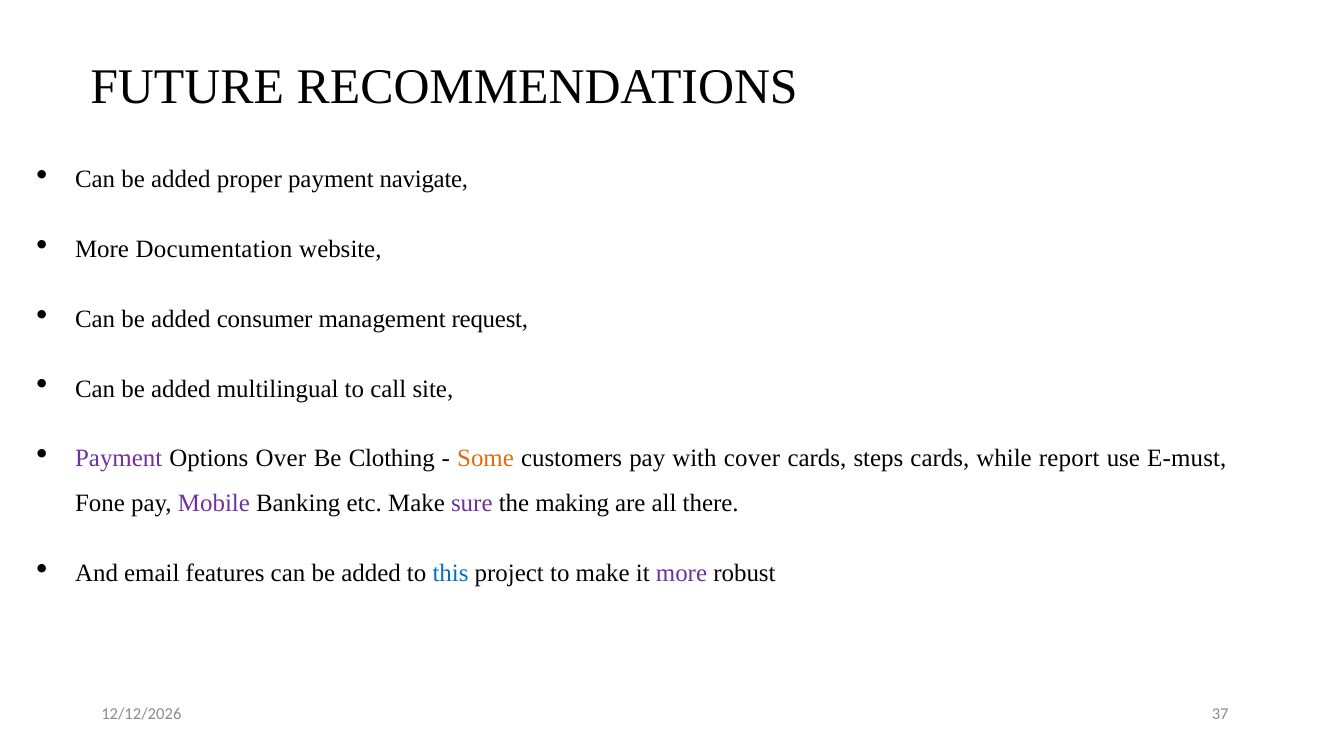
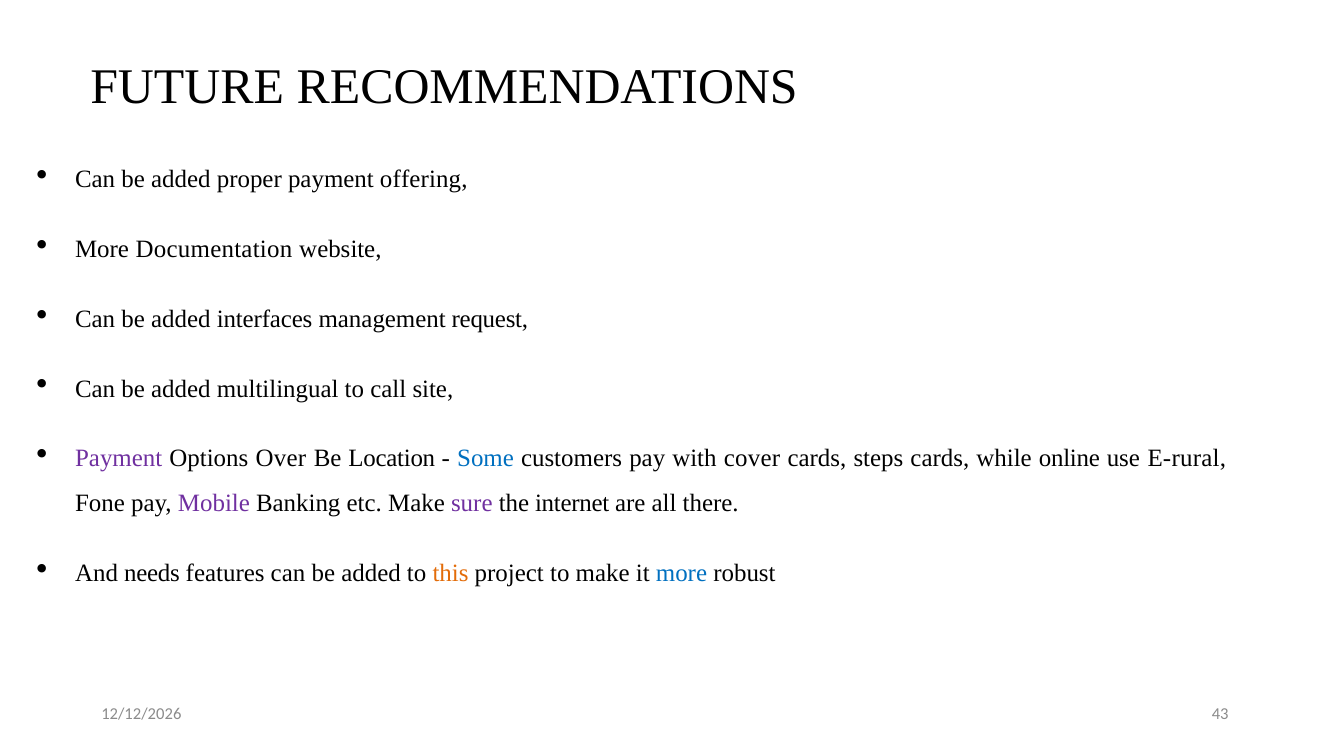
navigate: navigate -> offering (424, 179)
consumer: consumer -> interfaces (265, 319)
Clothing: Clothing -> Location (392, 459)
Some colour: orange -> blue (486, 459)
report: report -> online (1069, 459)
E-must: E-must -> E-rural (1187, 459)
making: making -> internet (572, 504)
email: email -> needs (152, 573)
this colour: blue -> orange (451, 573)
more colour: purple -> blue (681, 573)
37: 37 -> 43 (1220, 714)
